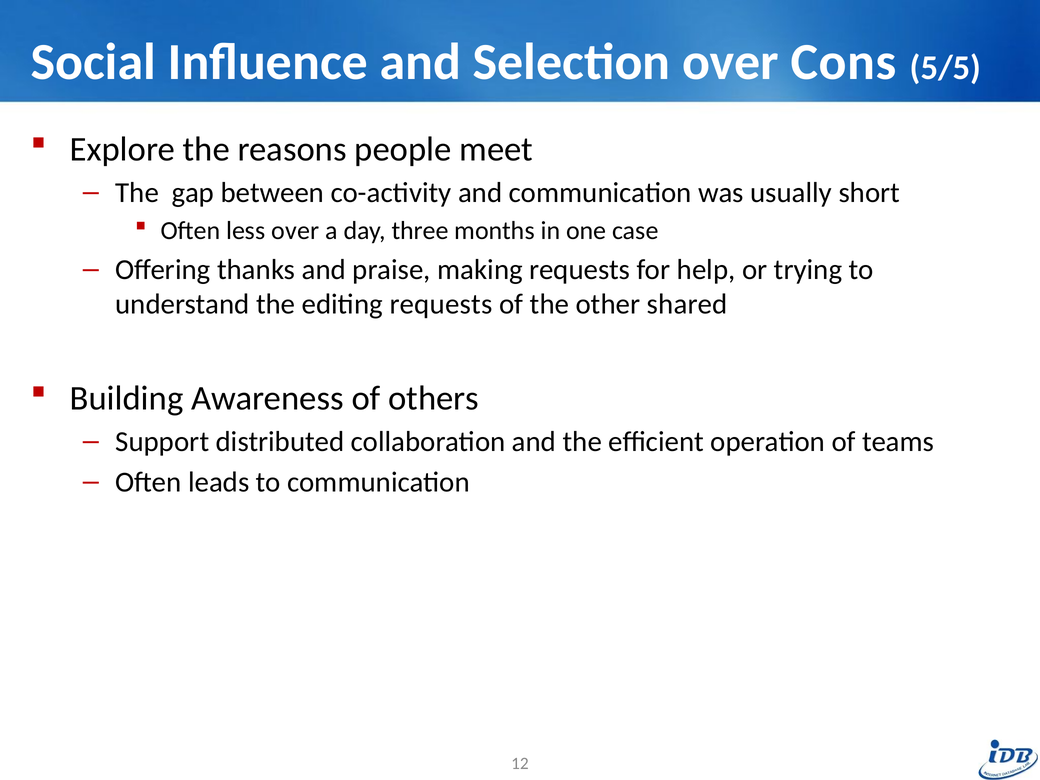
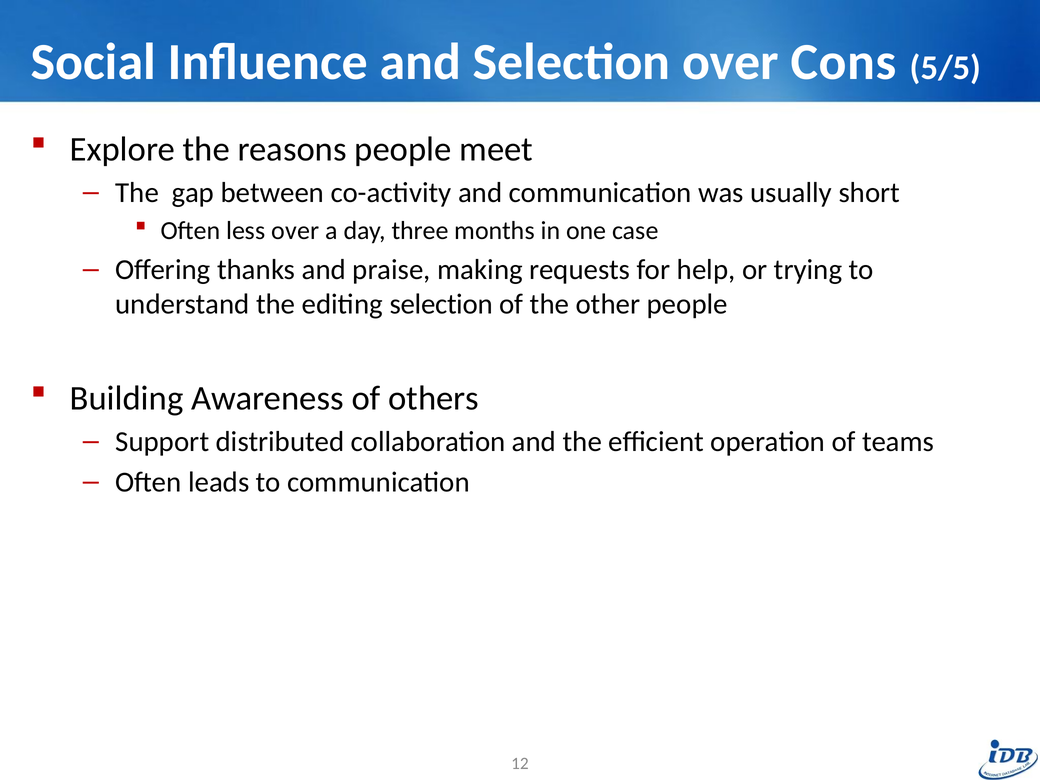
editing requests: requests -> selection (441, 304)
other shared: shared -> people (687, 304)
